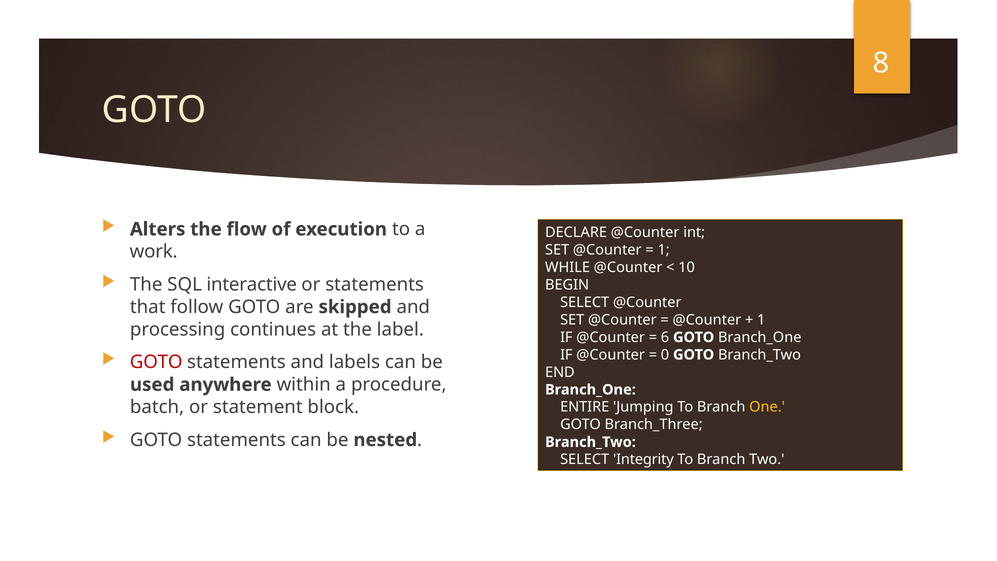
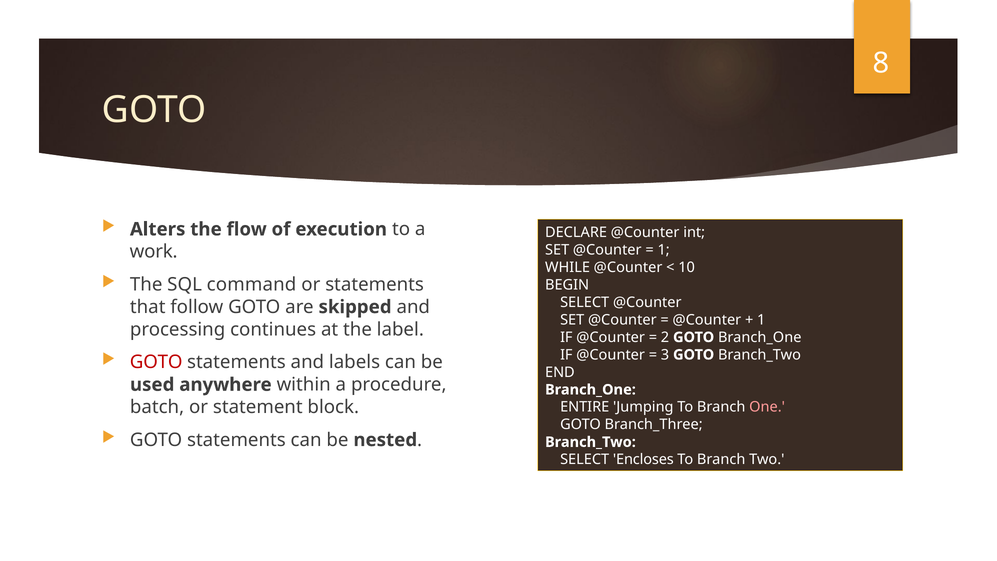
interactive: interactive -> command (252, 284)
6: 6 -> 2 (665, 337)
0: 0 -> 3 (665, 355)
One colour: yellow -> pink (767, 407)
Integrity: Integrity -> Encloses (643, 459)
